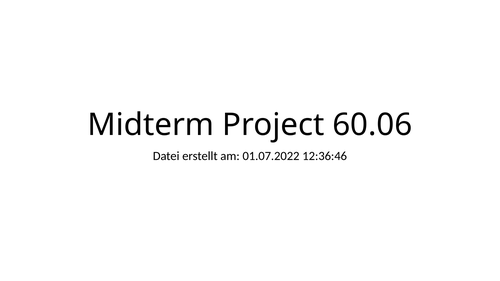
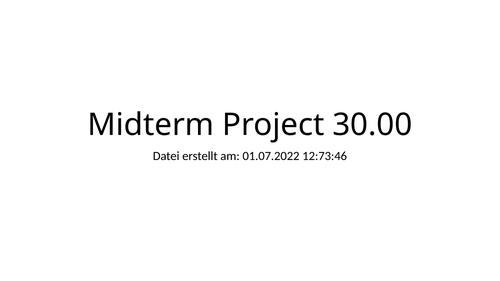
60.06: 60.06 -> 30.00 (372, 125)
12:36:46: 12:36:46 -> 12:73:46 (325, 156)
